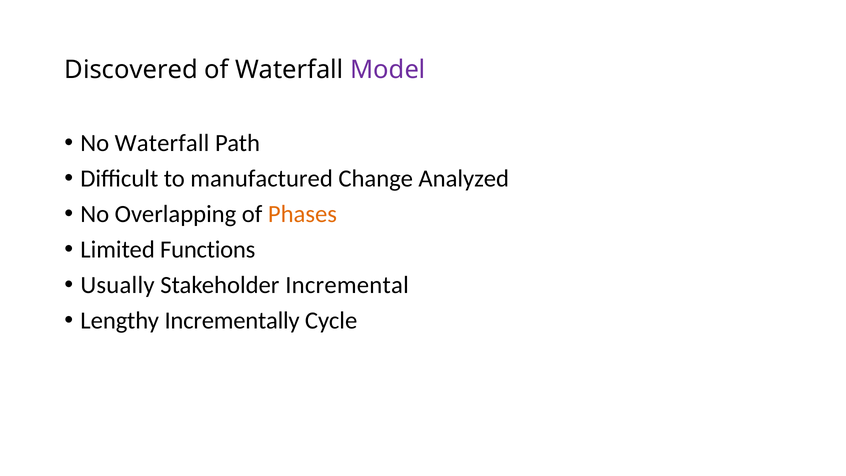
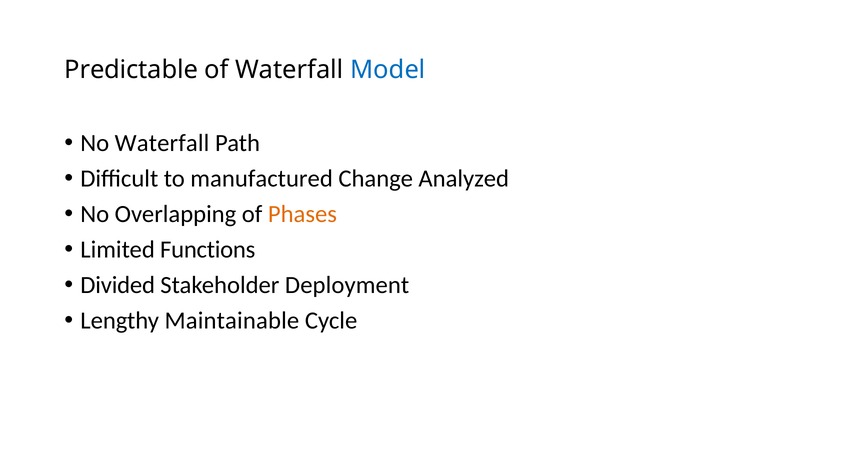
Discovered: Discovered -> Predictable (131, 70)
Model colour: purple -> blue (388, 70)
Usually: Usually -> Divided (118, 285)
Incremental: Incremental -> Deployment (347, 285)
Incrementally: Incrementally -> Maintainable (232, 320)
